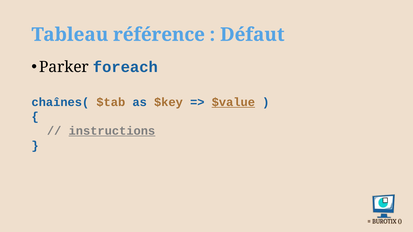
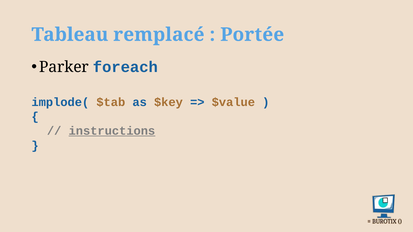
référence: référence -> remplacé (159, 35)
Défaut: Défaut -> Portée (252, 35)
chaînes(: chaînes( -> implode( (60, 102)
$value underline: present -> none (233, 102)
